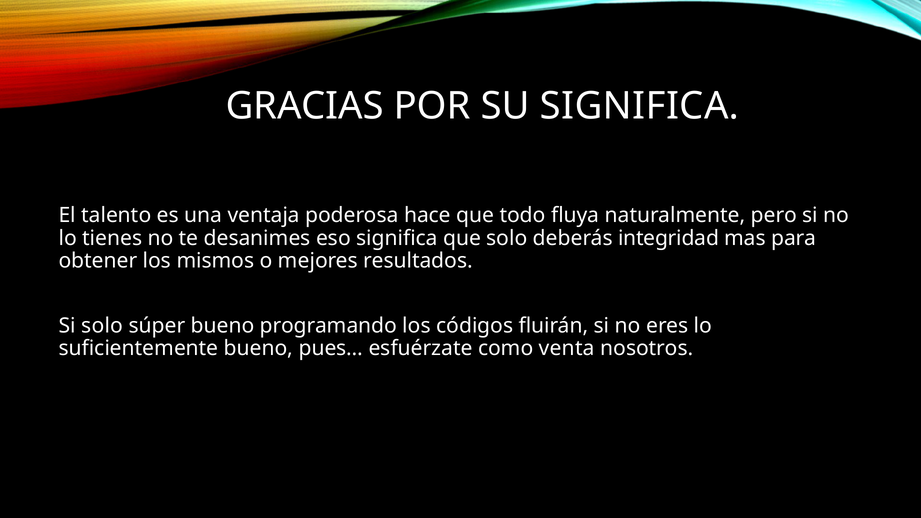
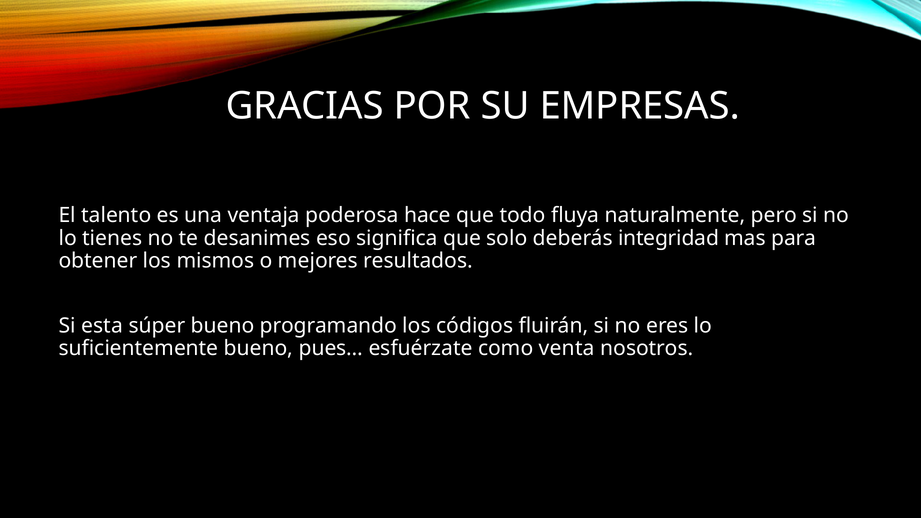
SU SIGNIFICA: SIGNIFICA -> EMPRESAS (640, 106)
Si solo: solo -> esta (102, 326)
